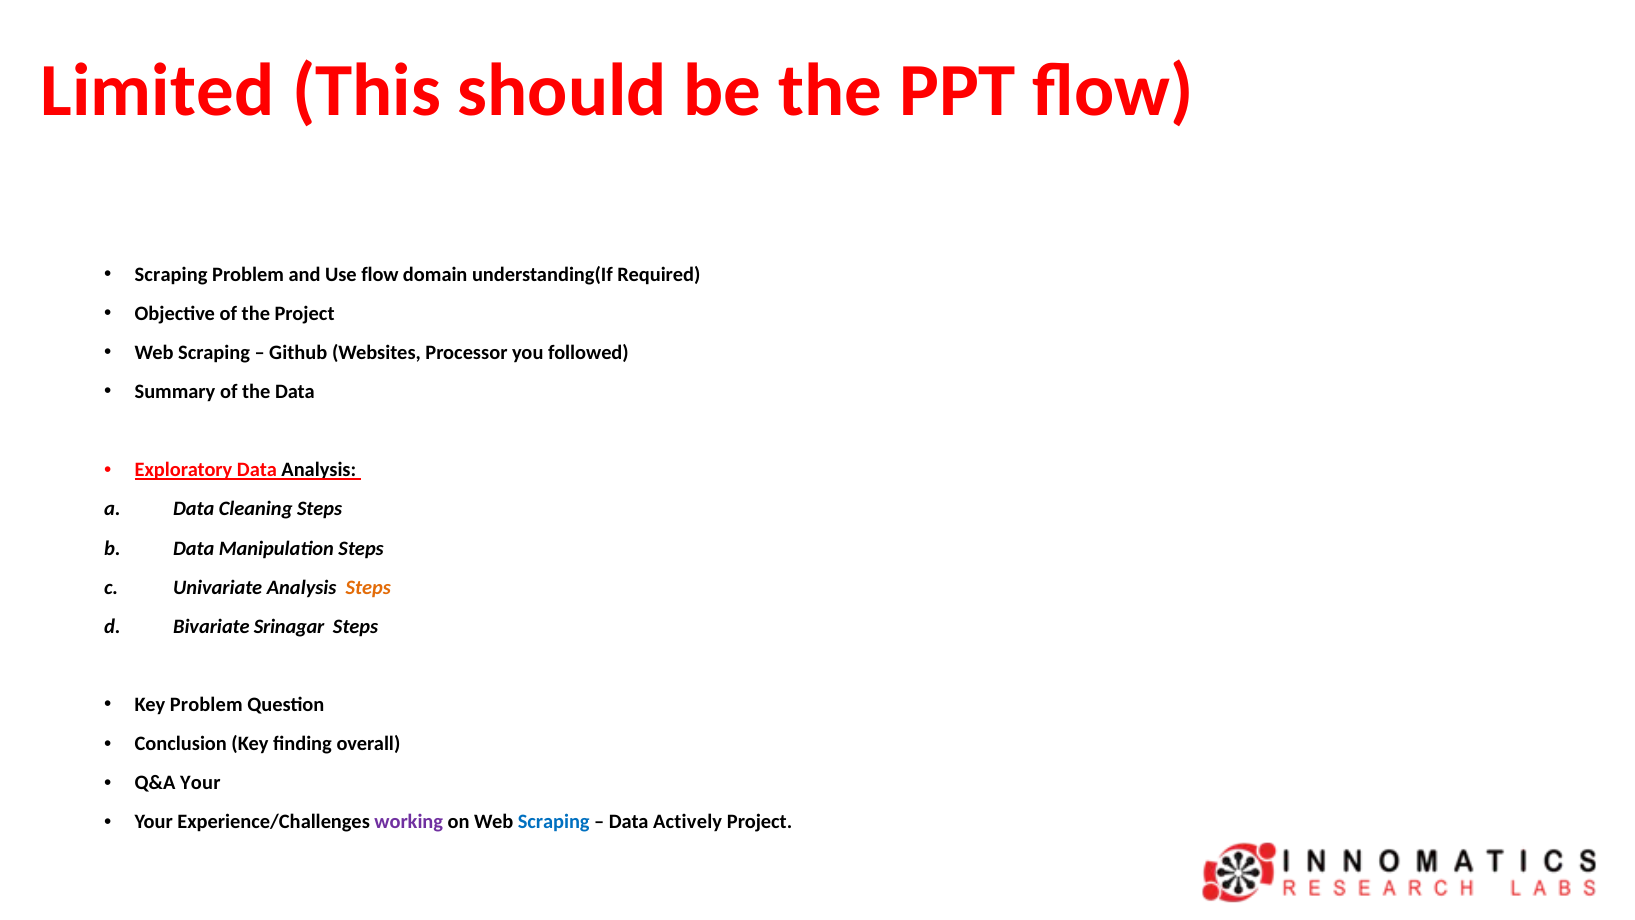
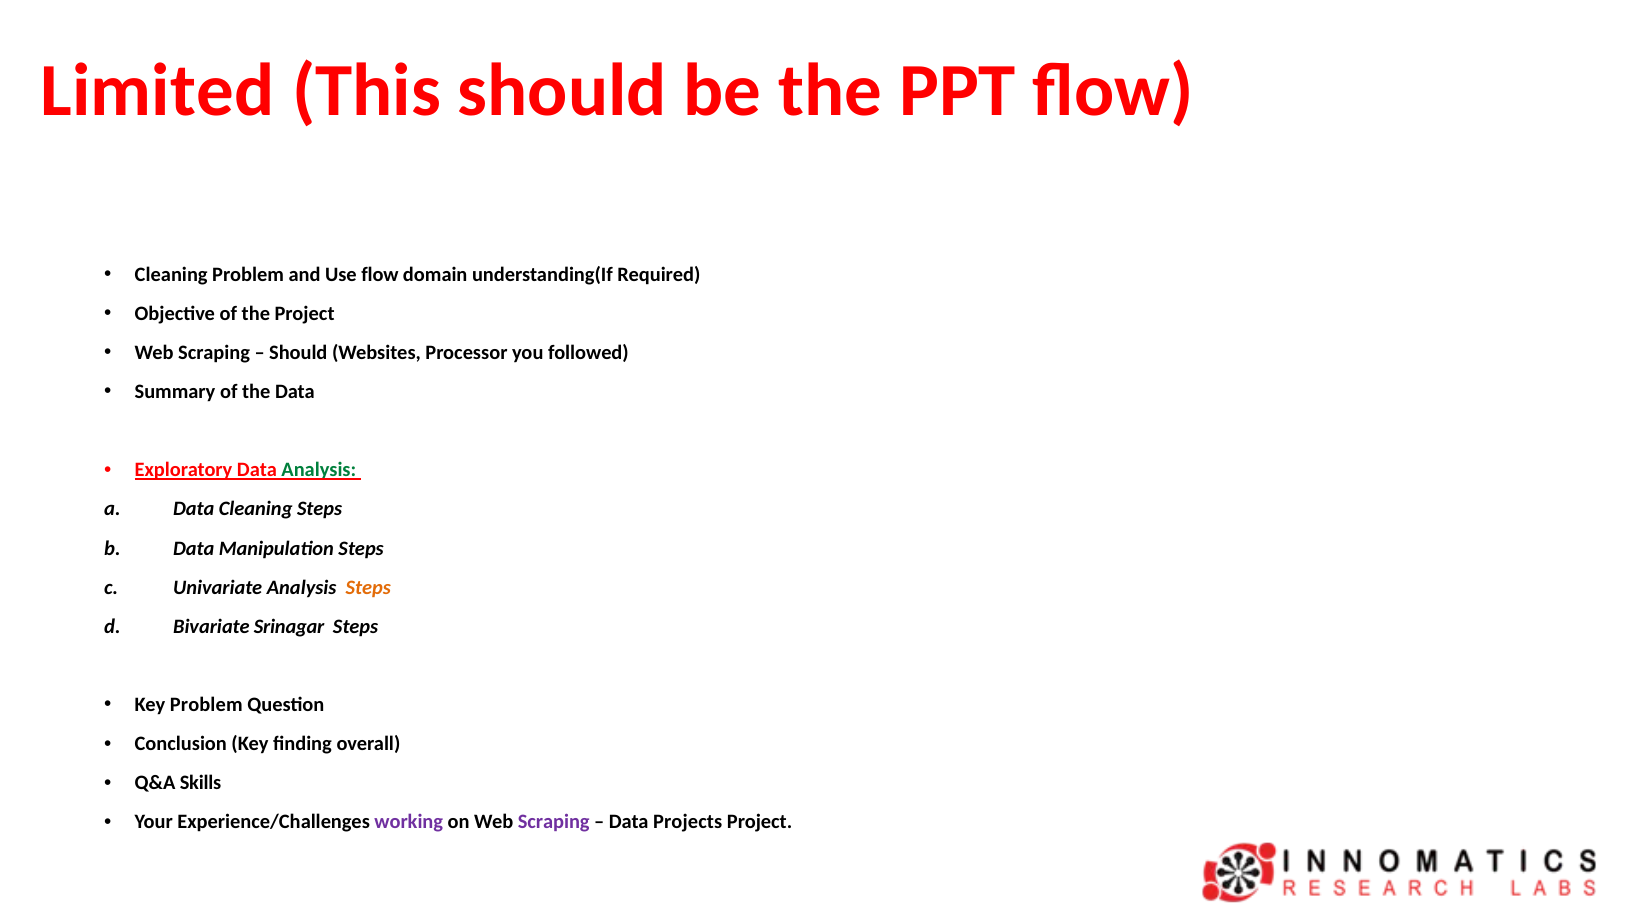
Scraping: Scraping -> Cleaning (171, 274)
Github: Github -> Should (298, 353)
Analysis colour: black -> green (319, 470)
Q&A Your: Your -> Skills (201, 783)
Scraping colour: blue -> purple (554, 822)
Actively: Actively -> Projects (688, 822)
